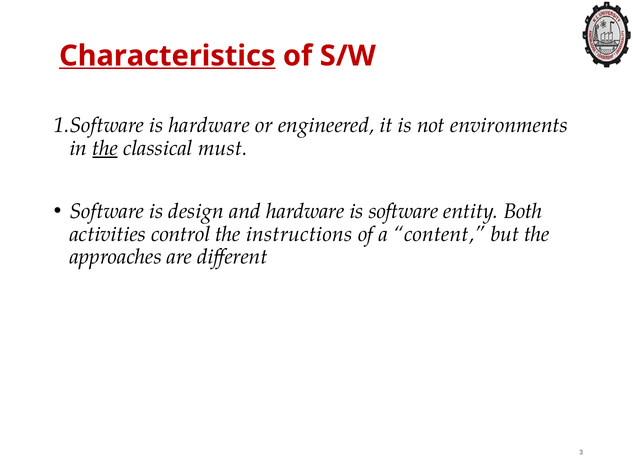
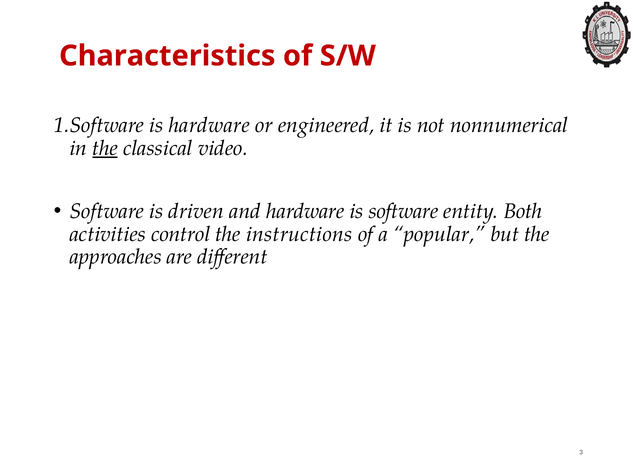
Characteristics underline: present -> none (167, 56)
environments: environments -> nonnumerical (509, 125)
must: must -> video (223, 148)
design: design -> driven (196, 211)
content: content -> popular (439, 234)
